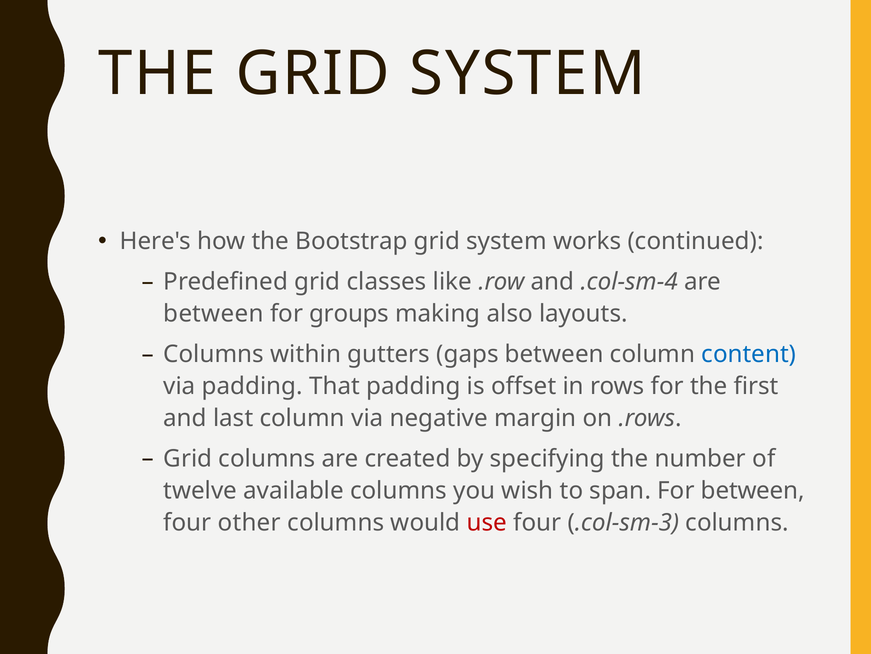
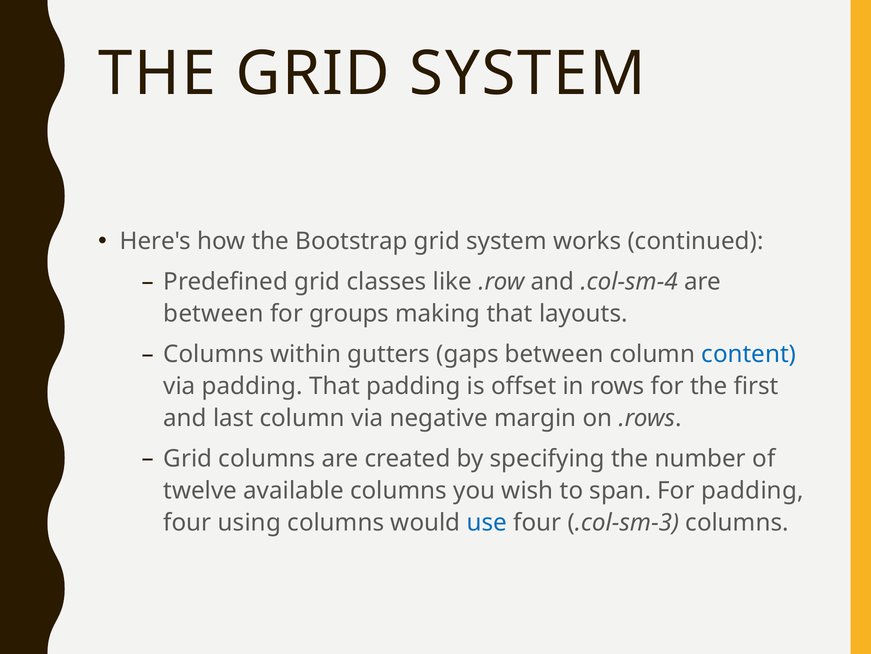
making also: also -> that (510, 314)
For between: between -> padding (753, 490)
other: other -> using (249, 522)
use colour: red -> blue (487, 522)
